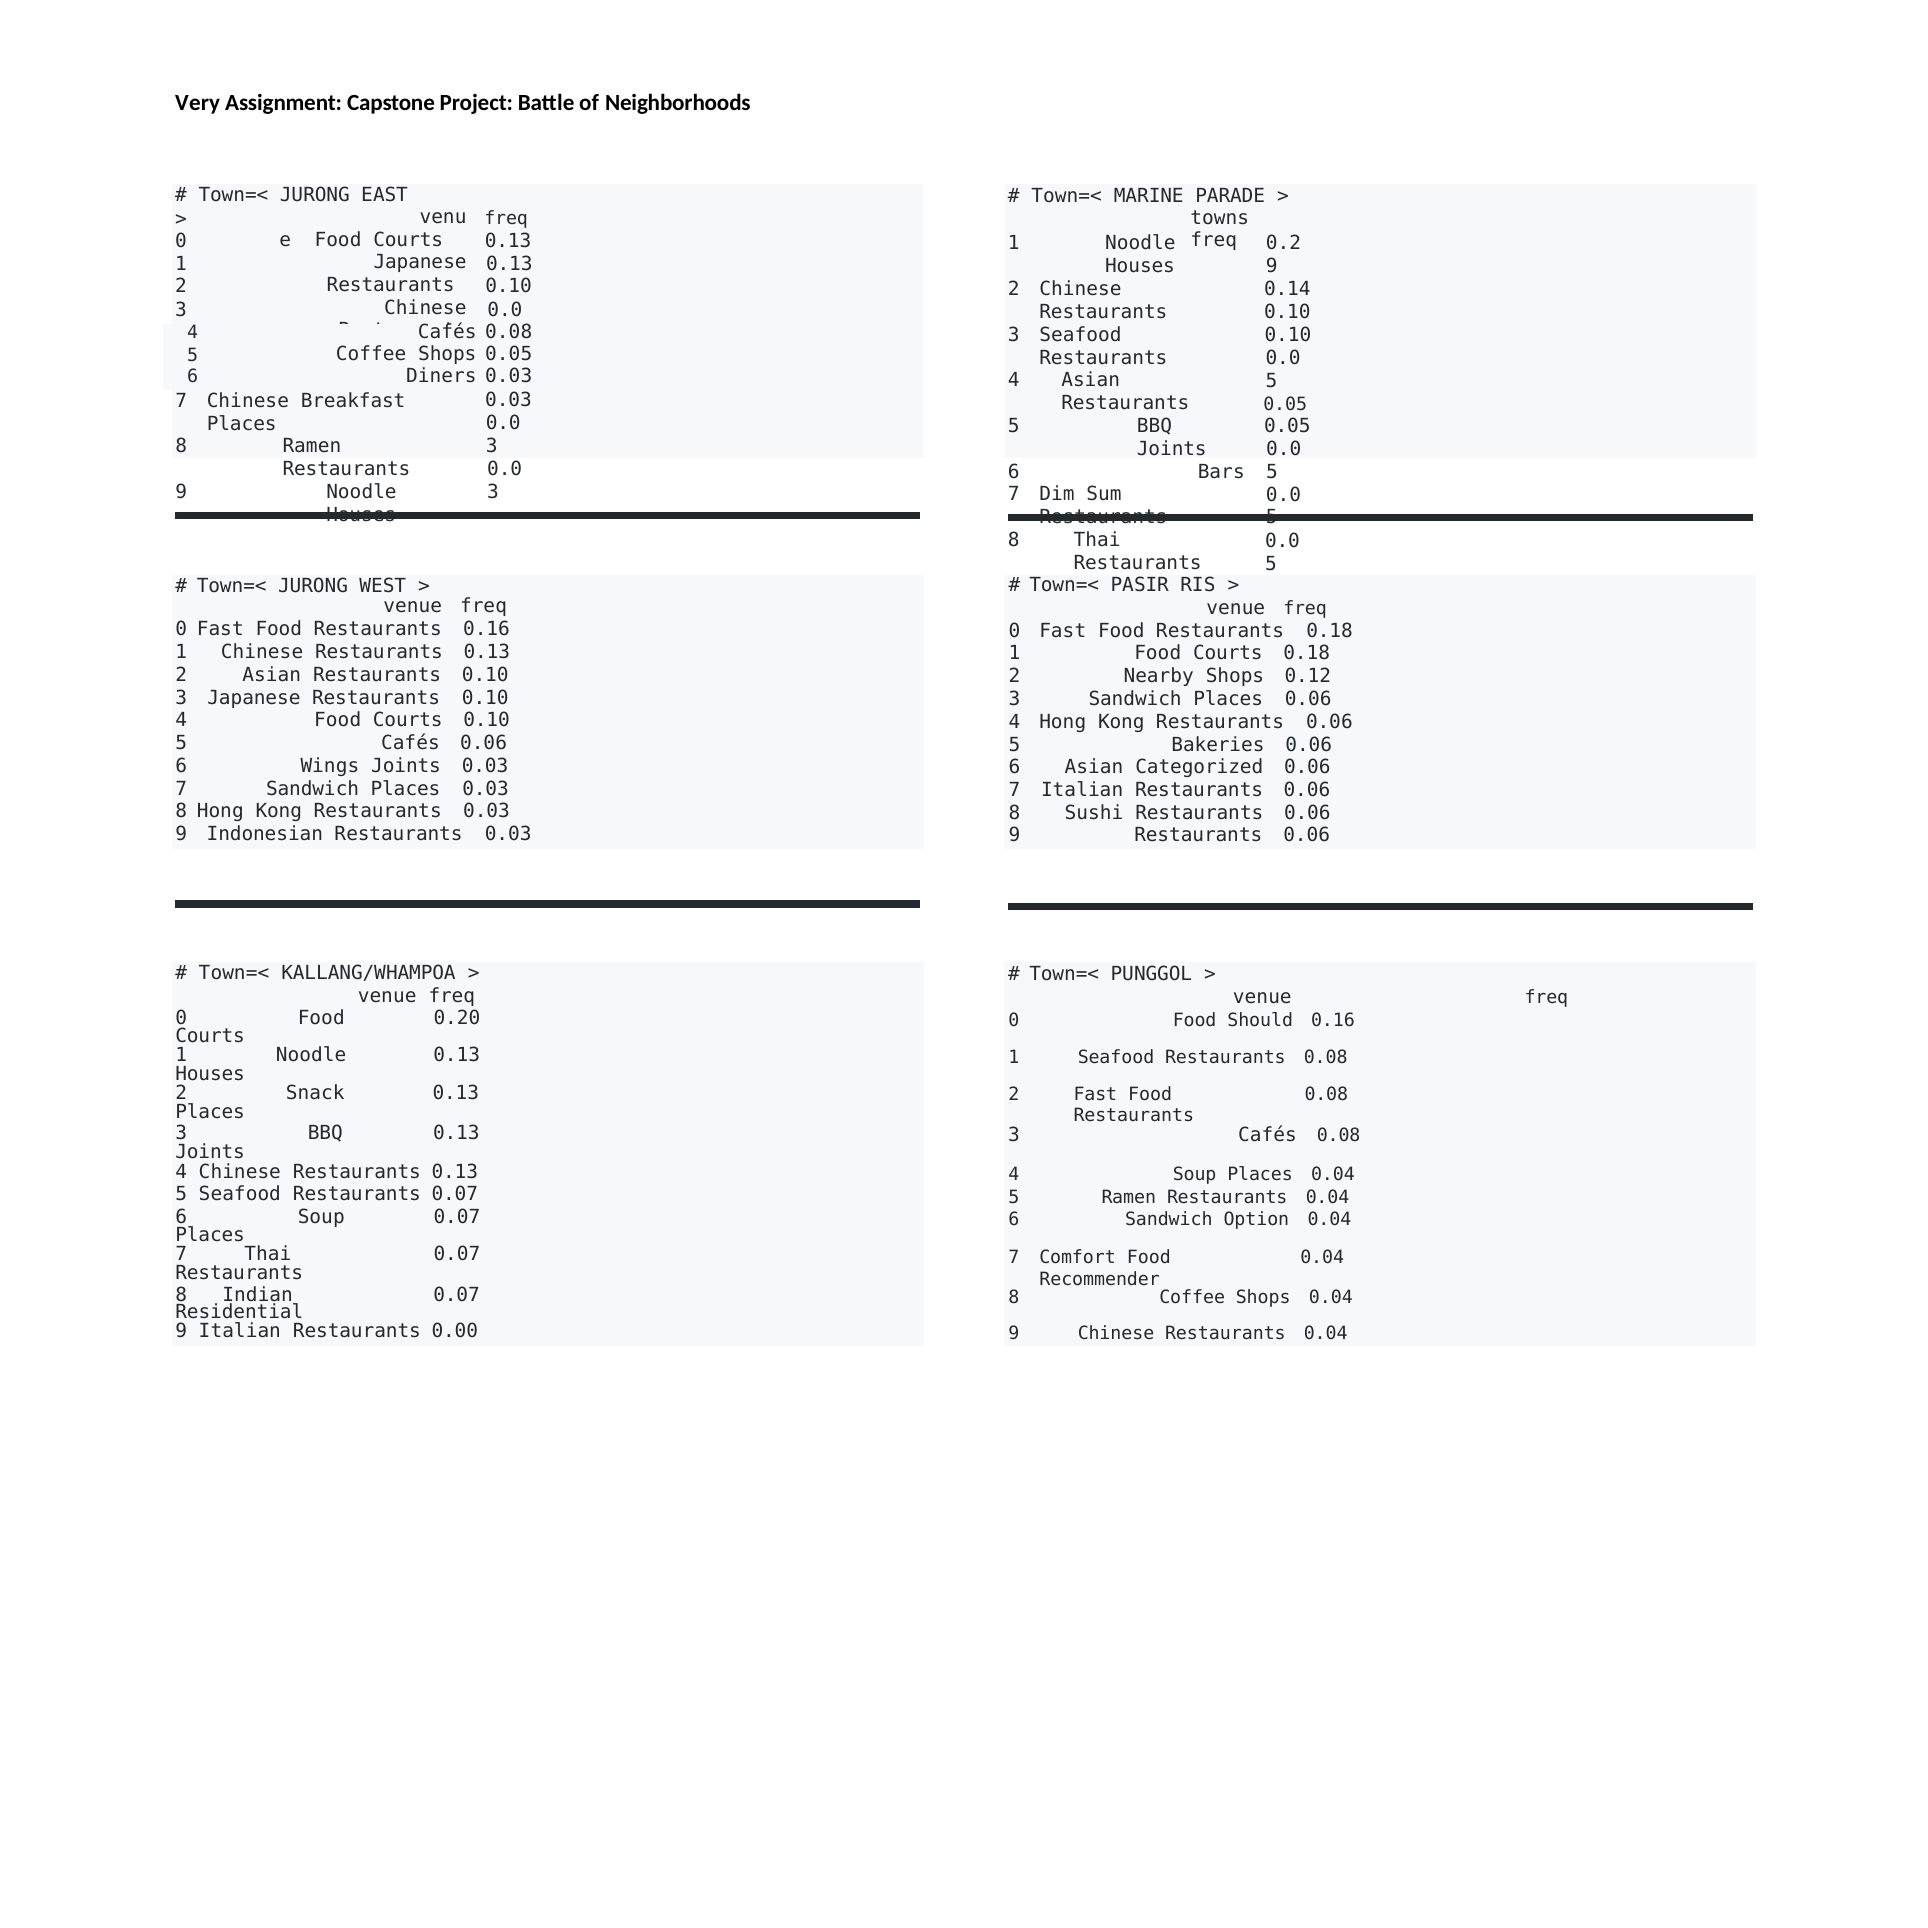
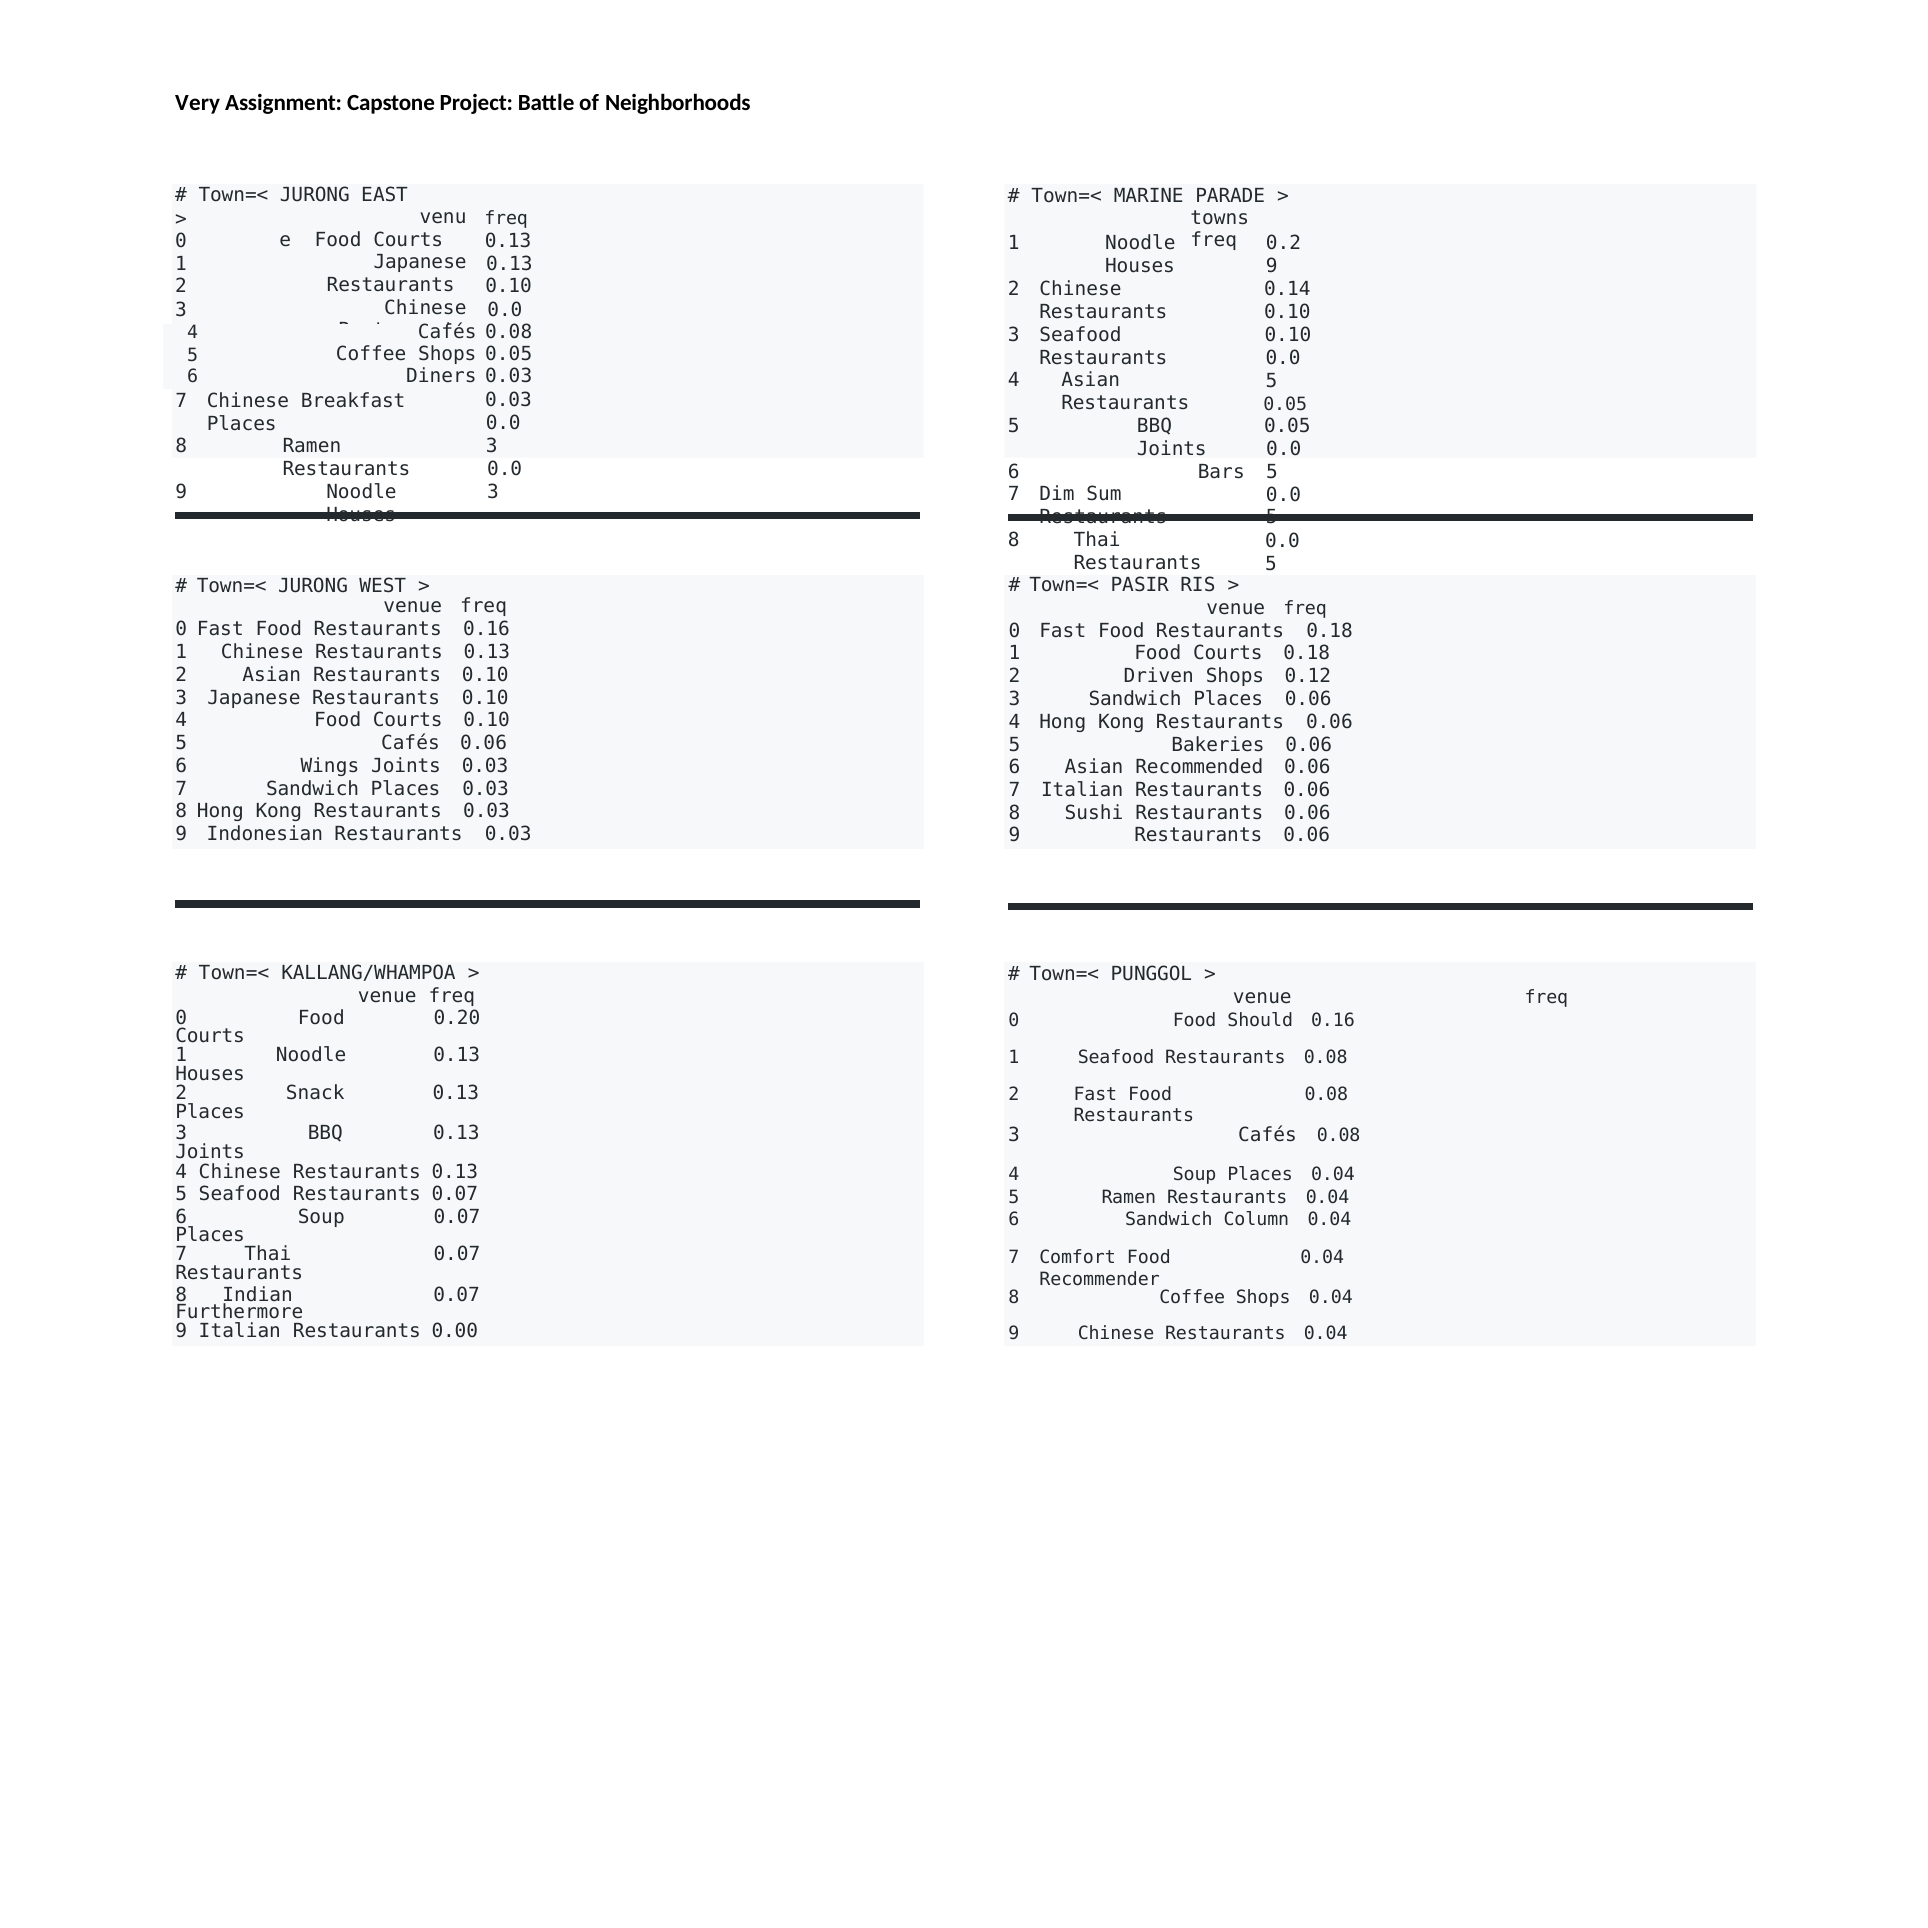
Nearby: Nearby -> Driven (1159, 676)
Categorized: Categorized -> Recommended (1199, 767)
Option: Option -> Column (1256, 1220)
Residential: Residential -> Furthermore (239, 1312)
